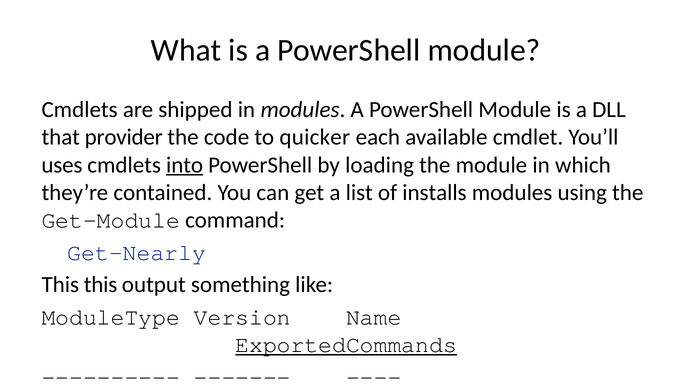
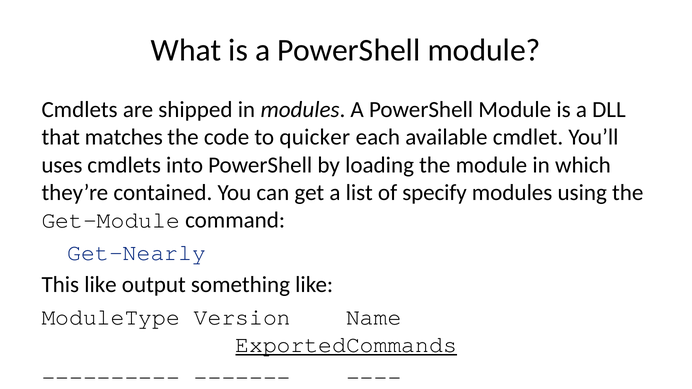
provider: provider -> matches (124, 137)
into underline: present -> none (185, 165)
installs: installs -> specify (435, 193)
This this: this -> like (100, 285)
